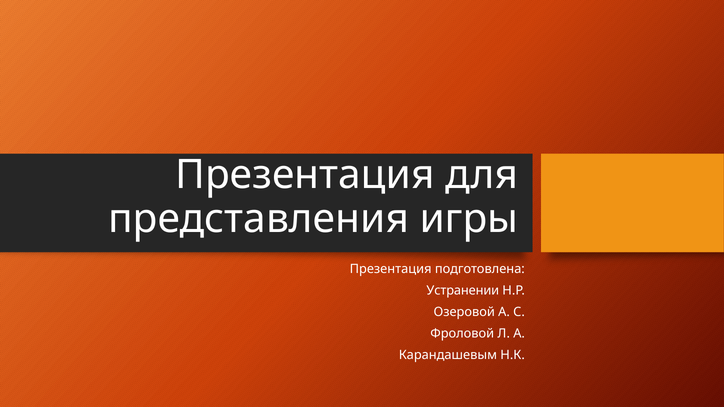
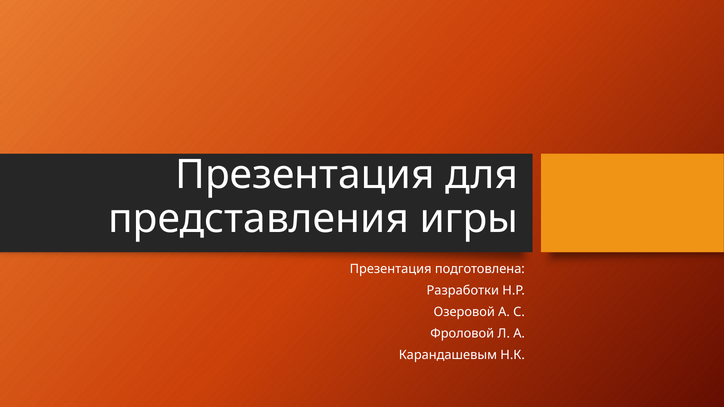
Устранении: Устранении -> Разработки (463, 291)
